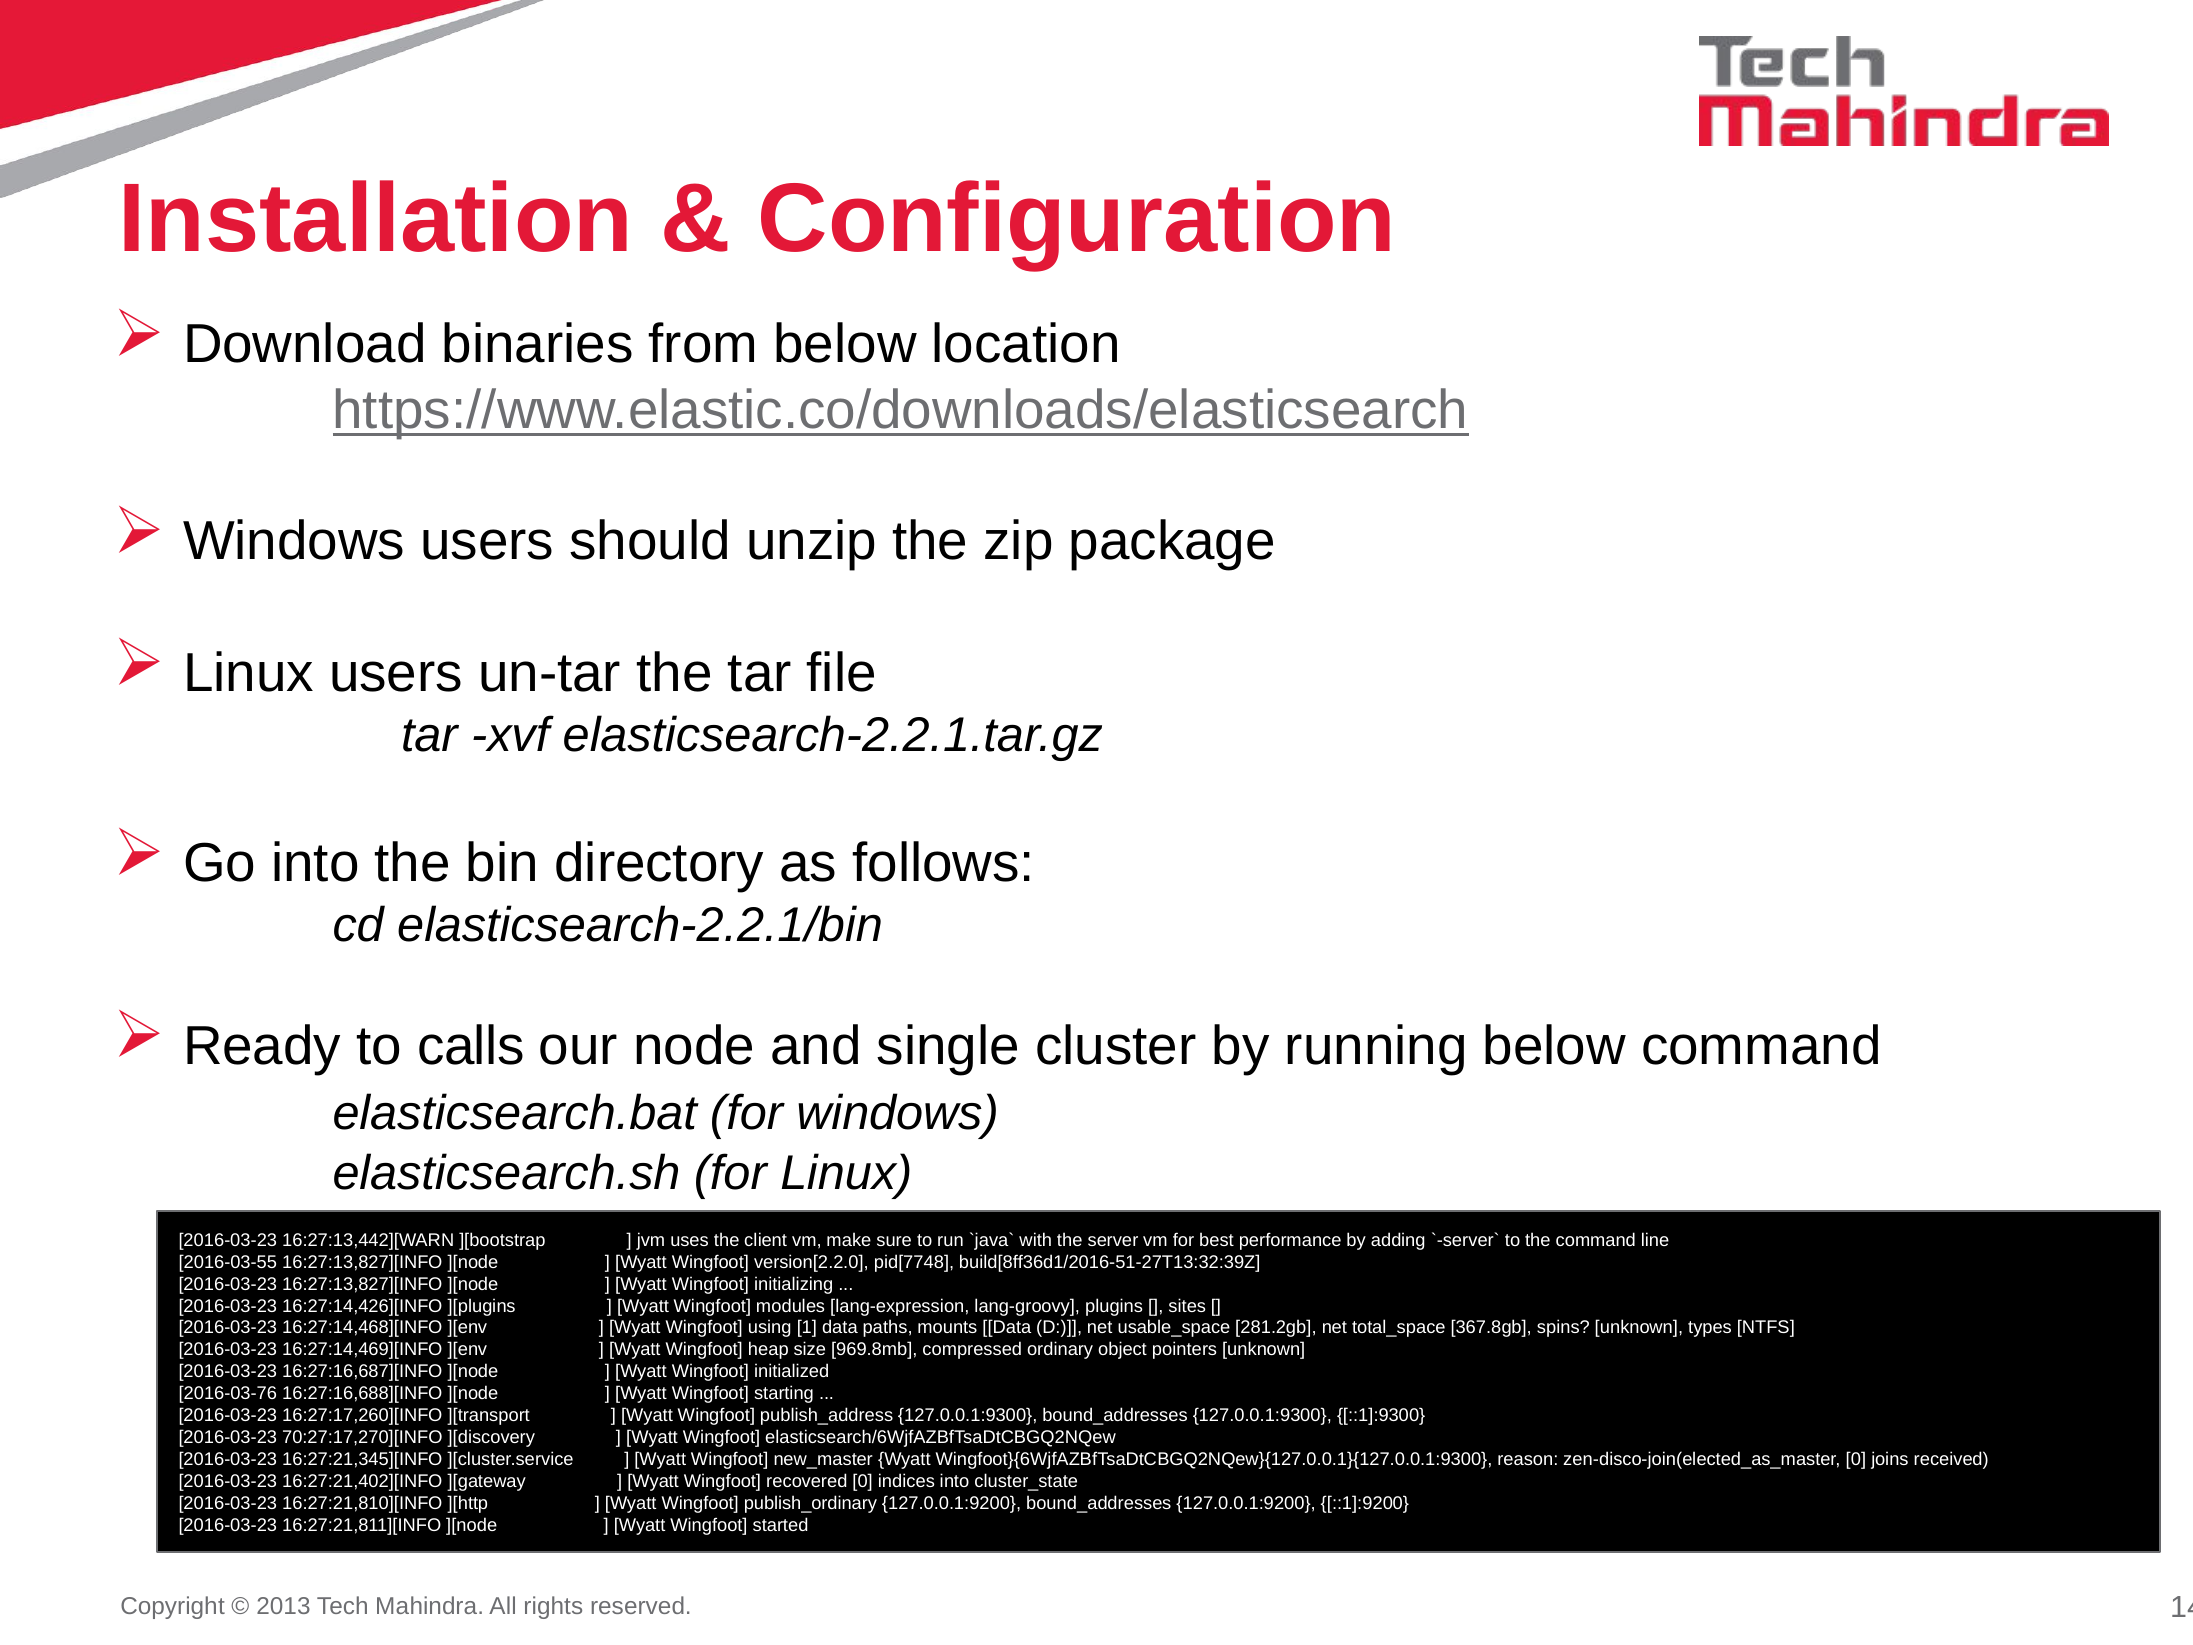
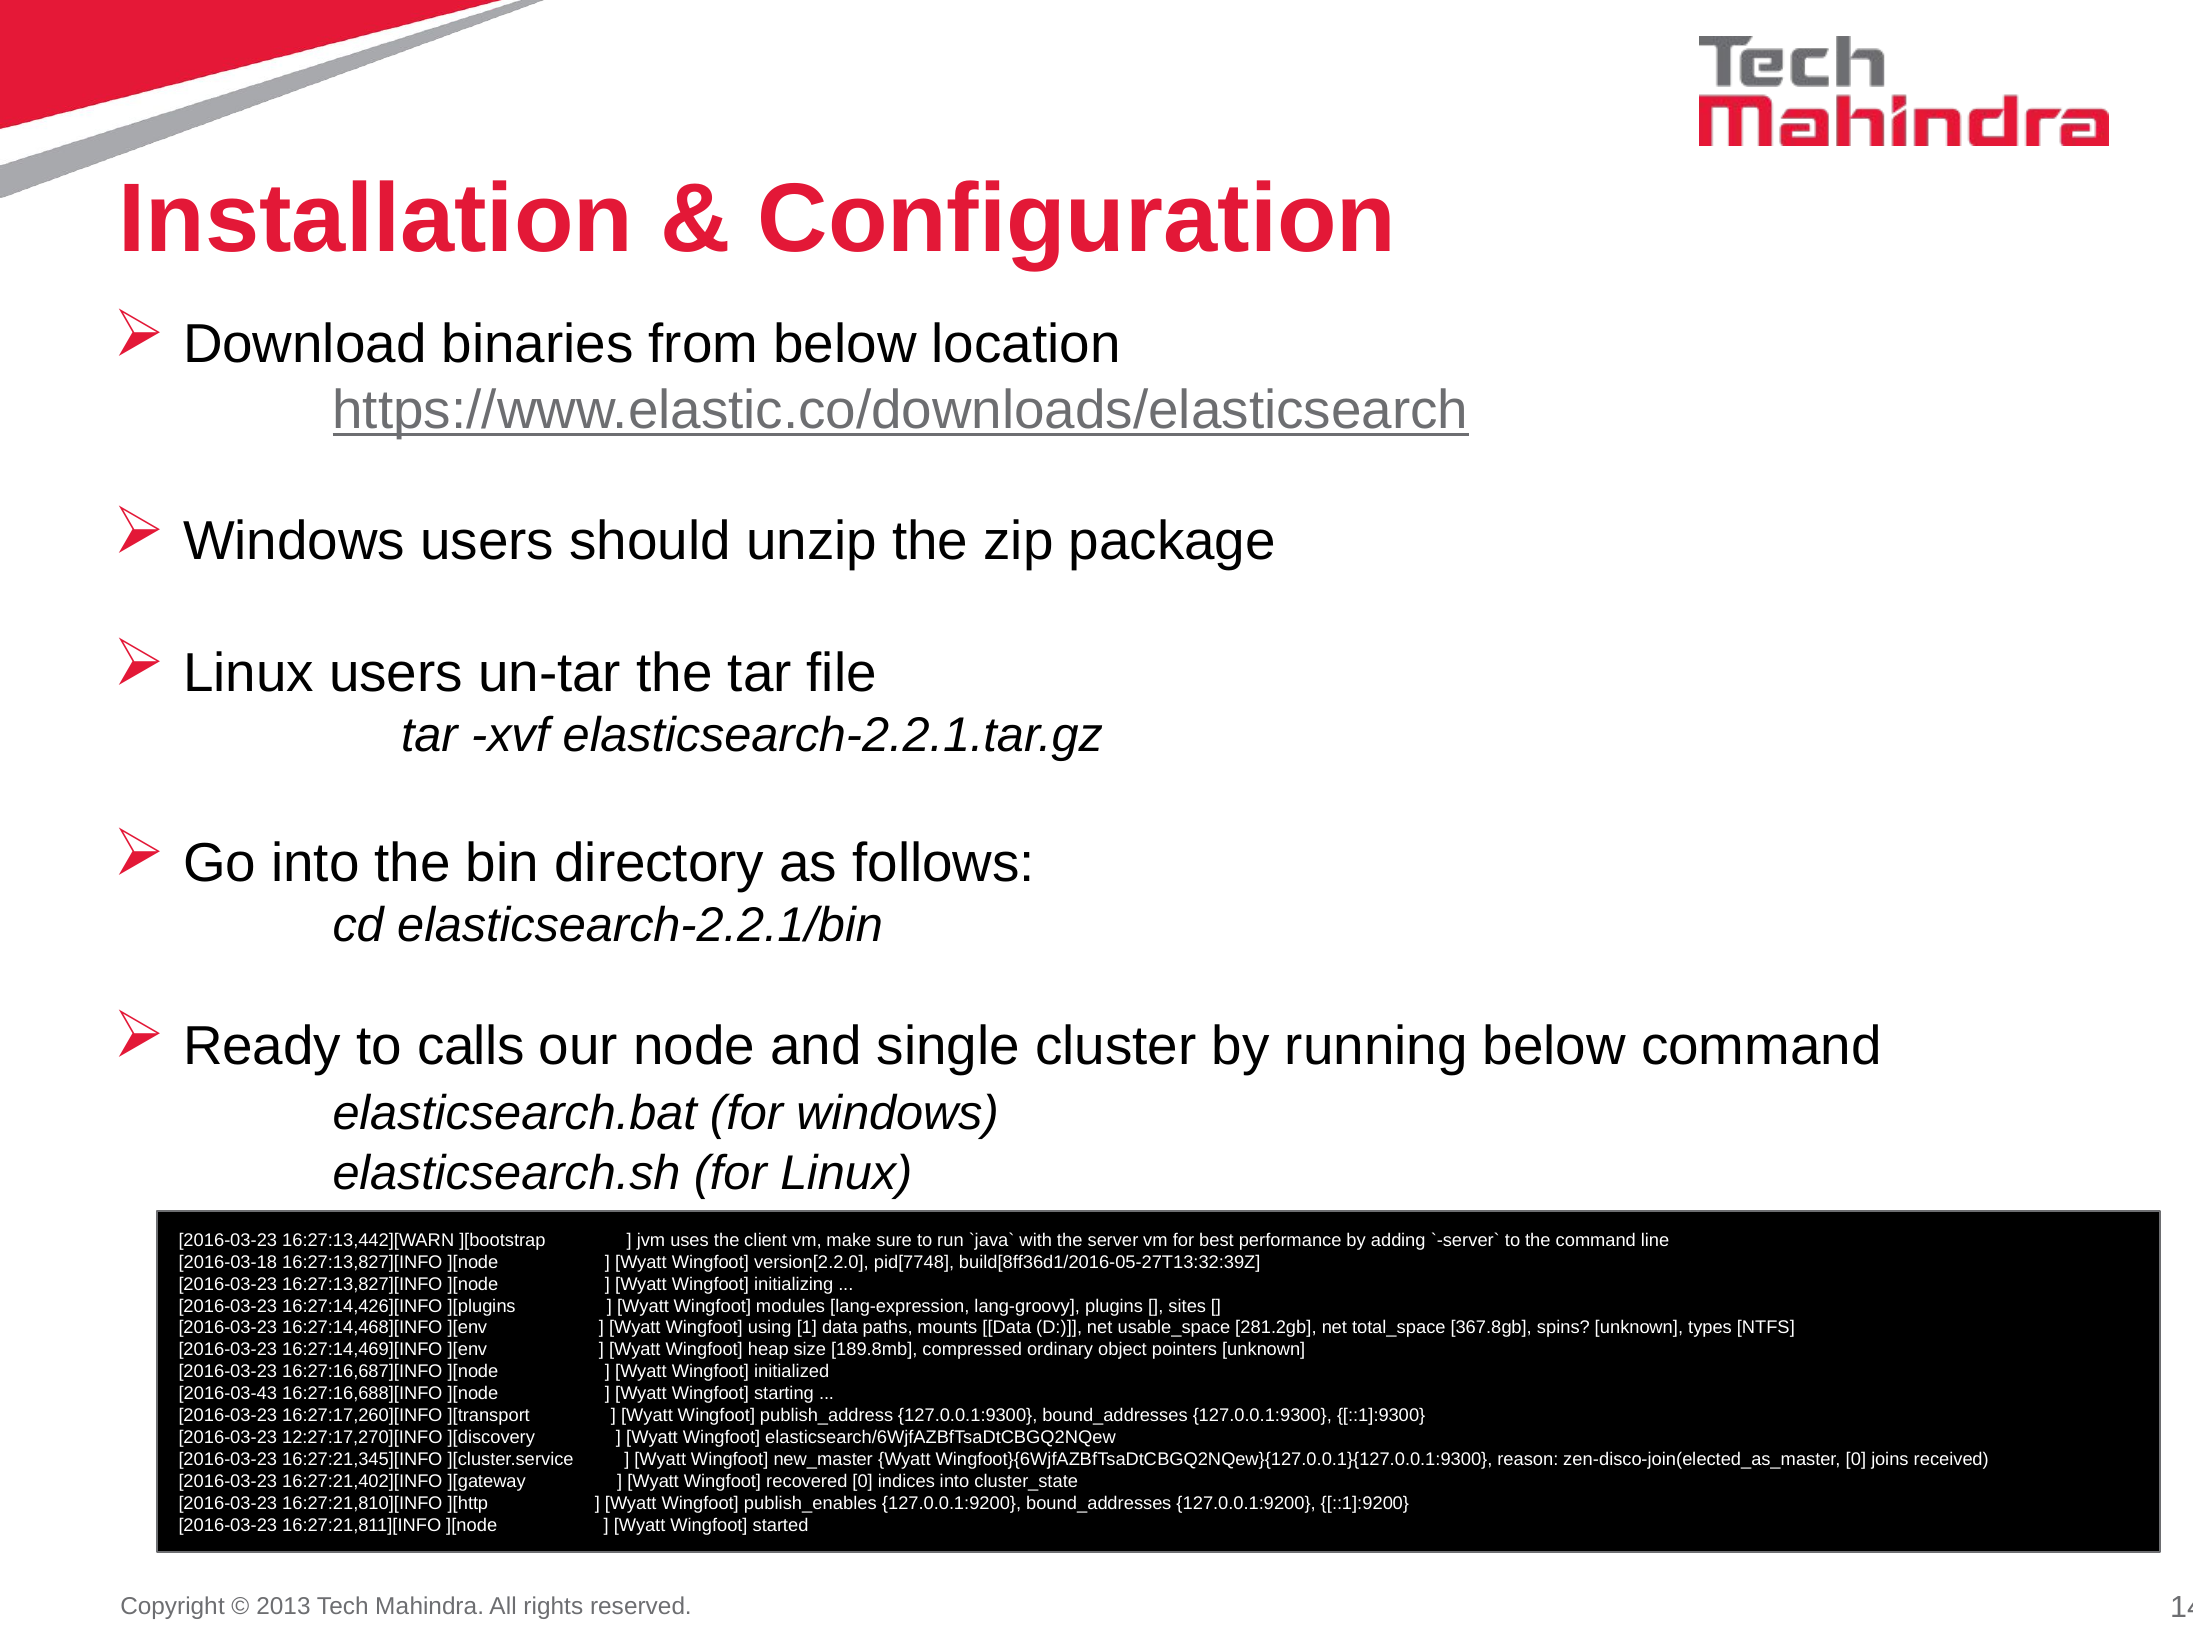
2016-03-55: 2016-03-55 -> 2016-03-18 (228, 1262)
build[8ff36d1/2016-51-27T13:32:39Z: build[8ff36d1/2016-51-27T13:32:39Z -> build[8ff36d1/2016-05-27T13:32:39Z (1110, 1262)
969.8mb: 969.8mb -> 189.8mb (874, 1350)
2016-03-76: 2016-03-76 -> 2016-03-43 (228, 1394)
70:27:17,270][INFO: 70:27:17,270][INFO -> 12:27:17,270][INFO (362, 1437)
publish_ordinary: publish_ordinary -> publish_enables (810, 1503)
